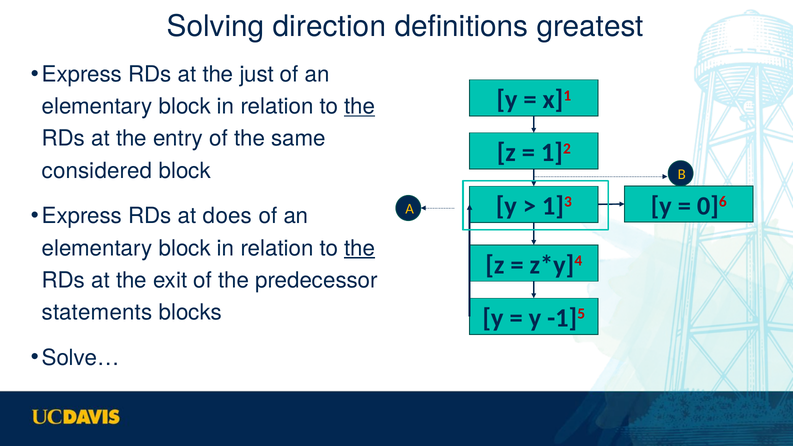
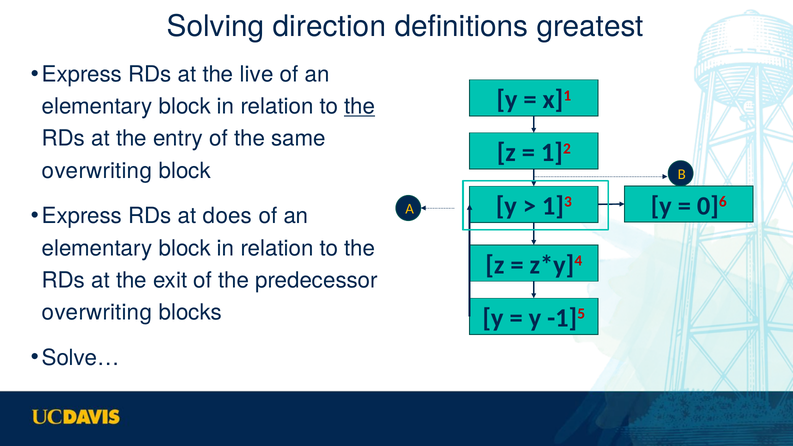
just: just -> live (257, 74)
considered: considered -> overwriting (97, 171)
the underline: present -> none (360, 248)
statements: statements -> overwriting (97, 312)
